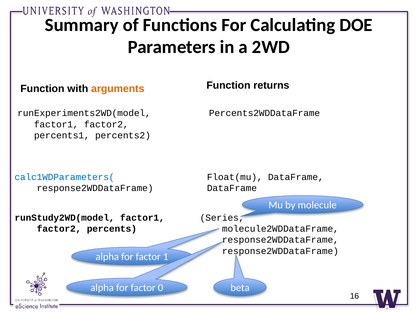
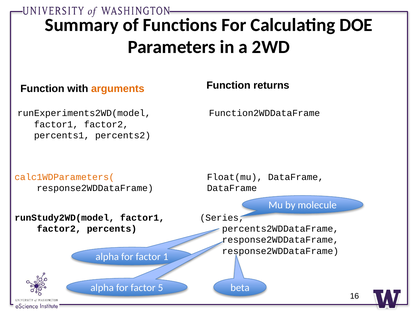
Percents2WDDataFrame: Percents2WDDataFrame -> Function2WDDataFrame (265, 113)
calc1WDParameters( colour: blue -> orange (64, 177)
molecule2WDDataFrame: molecule2WDDataFrame -> percents2WDDataFrame (280, 229)
0: 0 -> 5 (161, 288)
